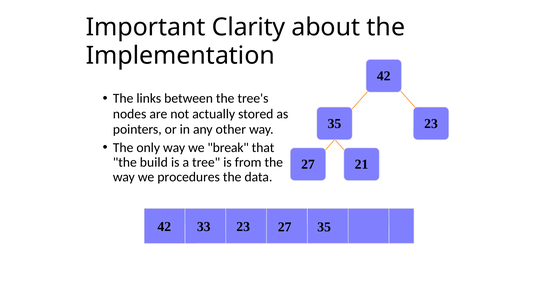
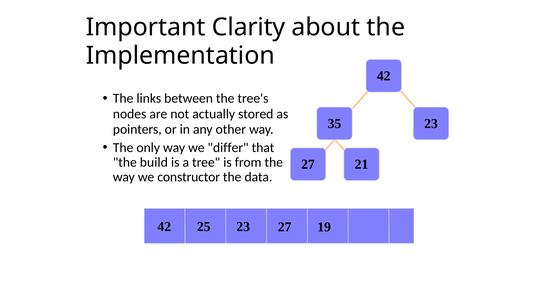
break: break -> differ (228, 148)
procedures: procedures -> constructor (189, 177)
33: 33 -> 25 (204, 227)
27 35: 35 -> 19 (324, 227)
